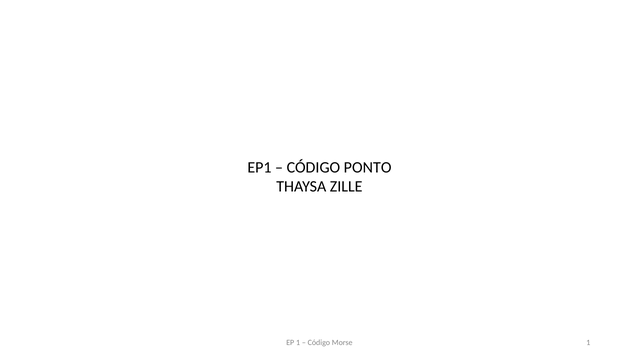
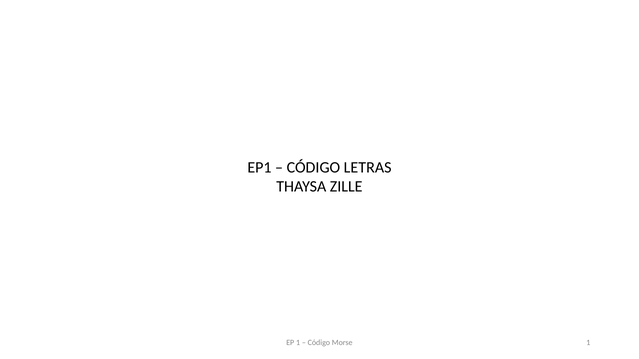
PONTO: PONTO -> LETRAS (368, 168)
